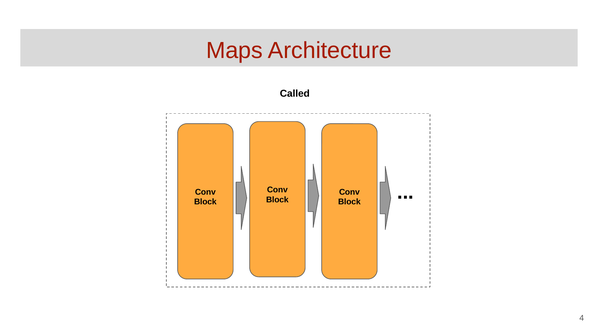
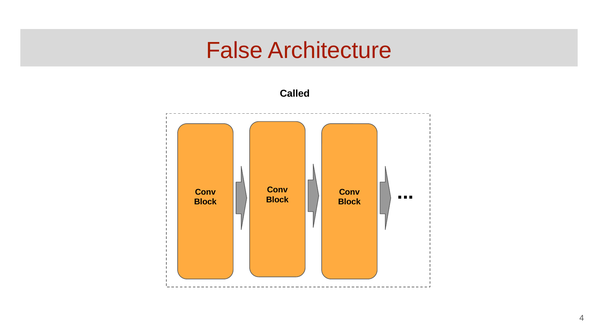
Maps: Maps -> False (234, 51)
